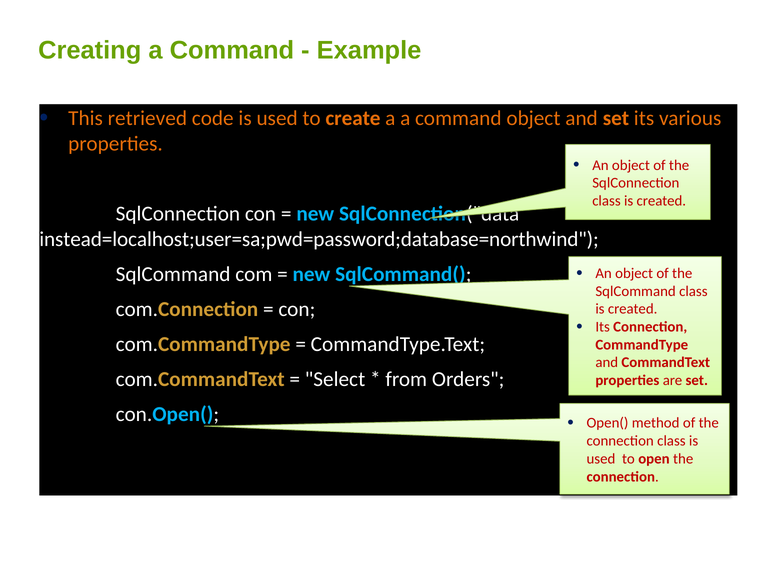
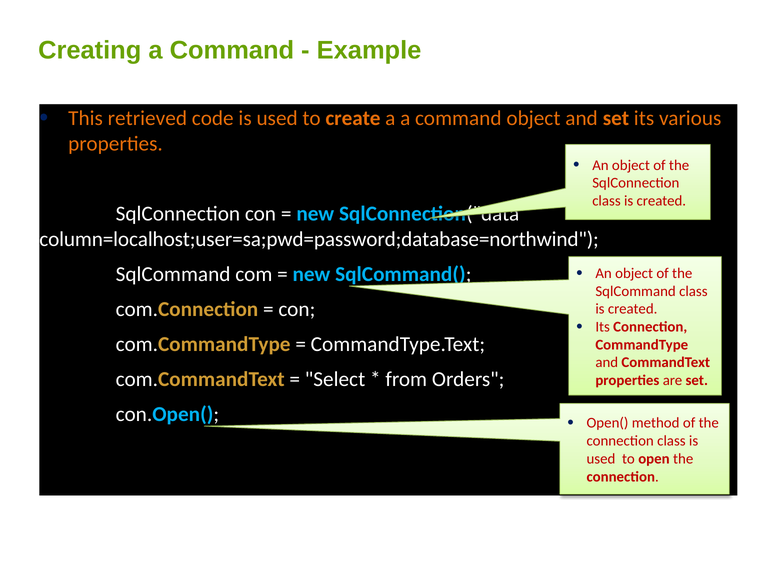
instead=localhost;user=sa;pwd=password;database=northwind: instead=localhost;user=sa;pwd=password;database=northwind -> column=localhost;user=sa;pwd=password;database=northwind (319, 239)
